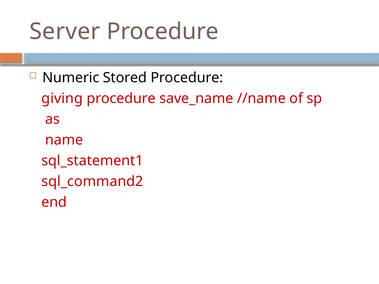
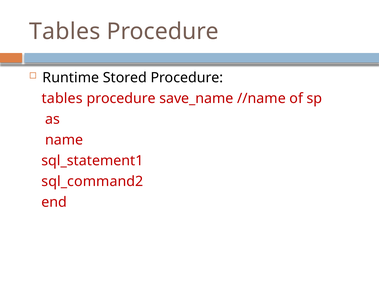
Server: Server -> Tables (65, 32)
Numeric: Numeric -> Runtime (71, 78)
giving: giving -> tables (62, 98)
